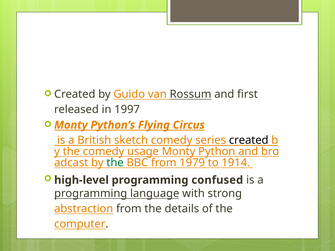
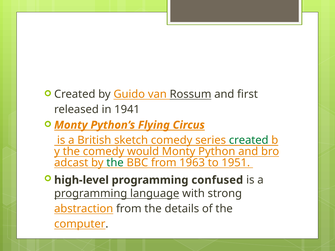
1997: 1997 -> 1941 (127, 110)
created colour: black -> green (249, 140)
usage: usage -> would (143, 152)
1979: 1979 -> 1963 (192, 163)
1914: 1914 -> 1951 (236, 163)
